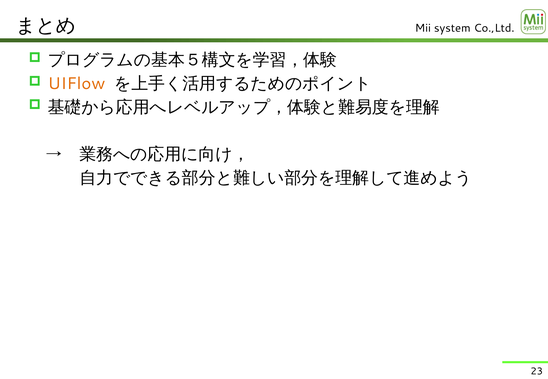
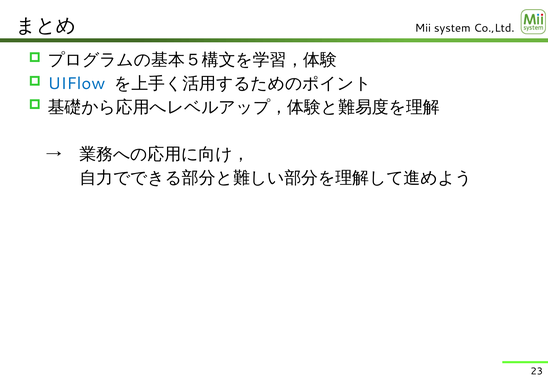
UIFlow colour: orange -> blue (77, 84)
